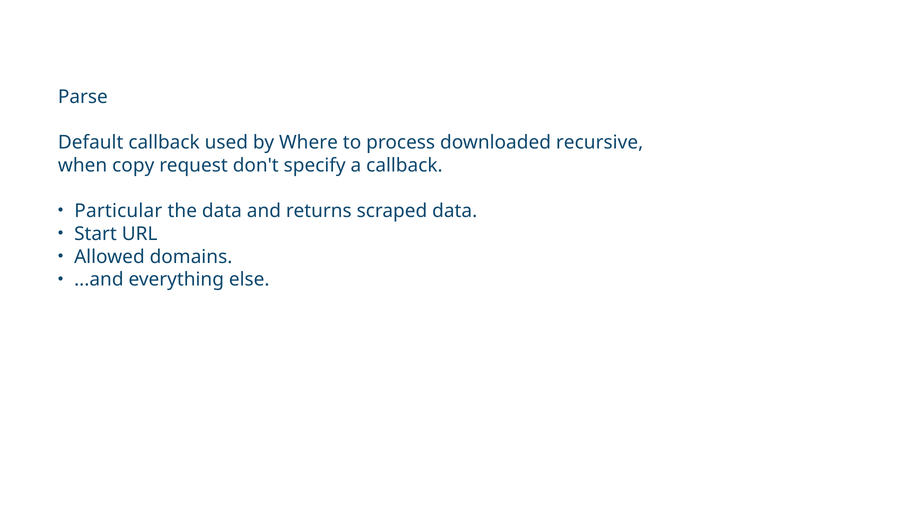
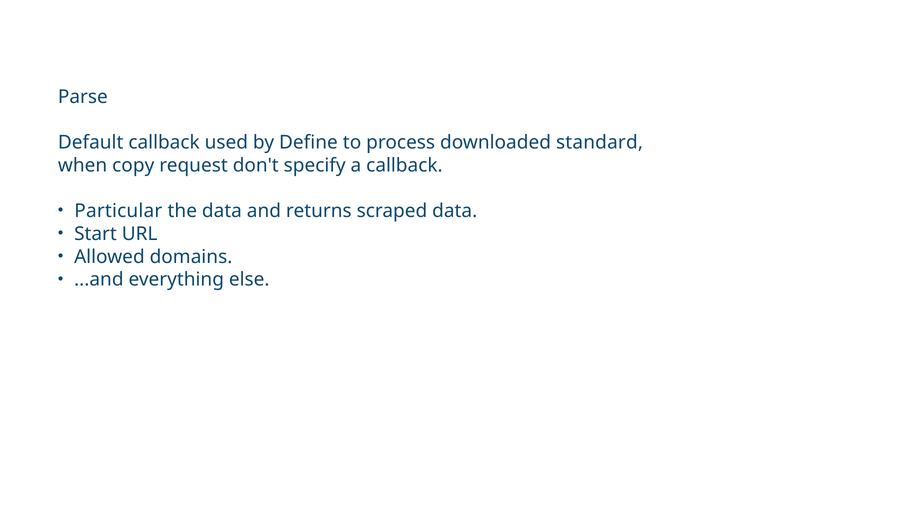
Where: Where -> Define (308, 142)
recursive: recursive -> standard (600, 142)
